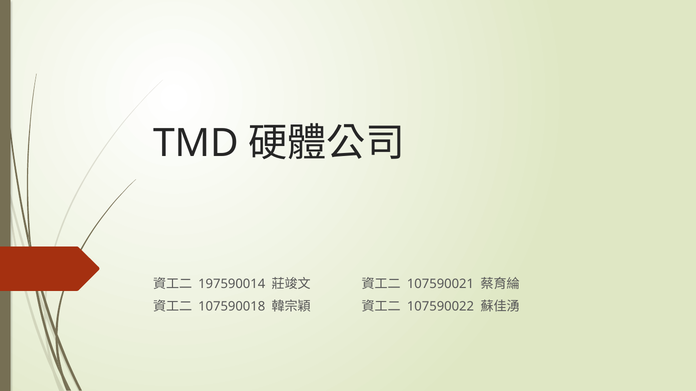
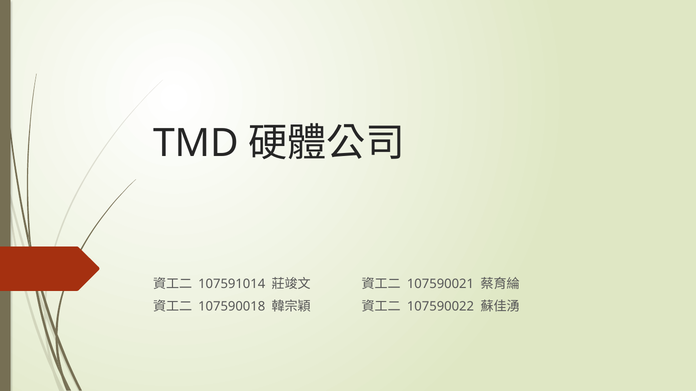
197590014: 197590014 -> 107591014 (232, 284)
